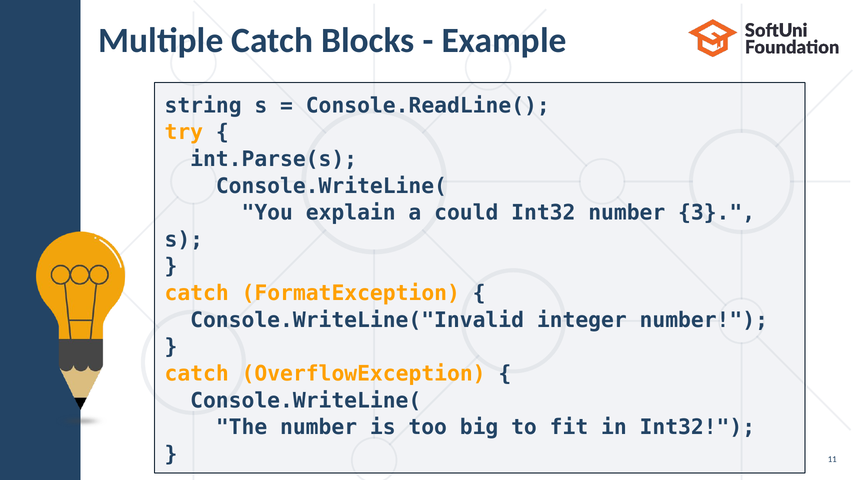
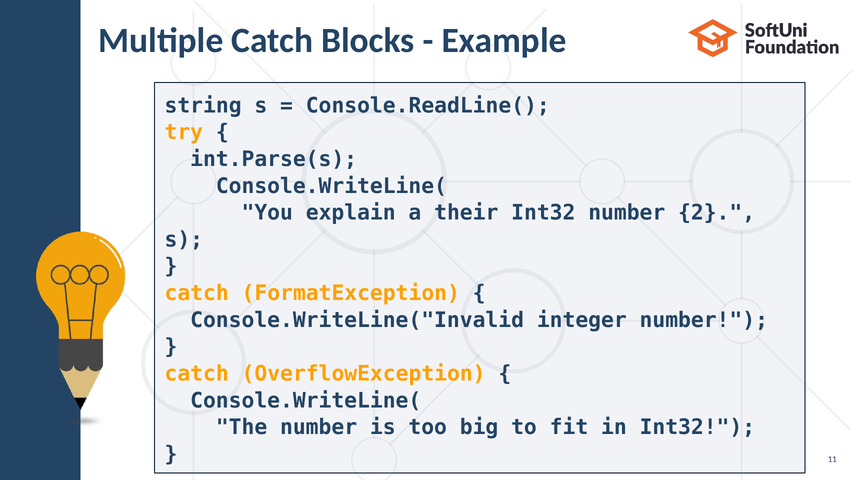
could: could -> their (466, 213)
3: 3 -> 2 (717, 213)
